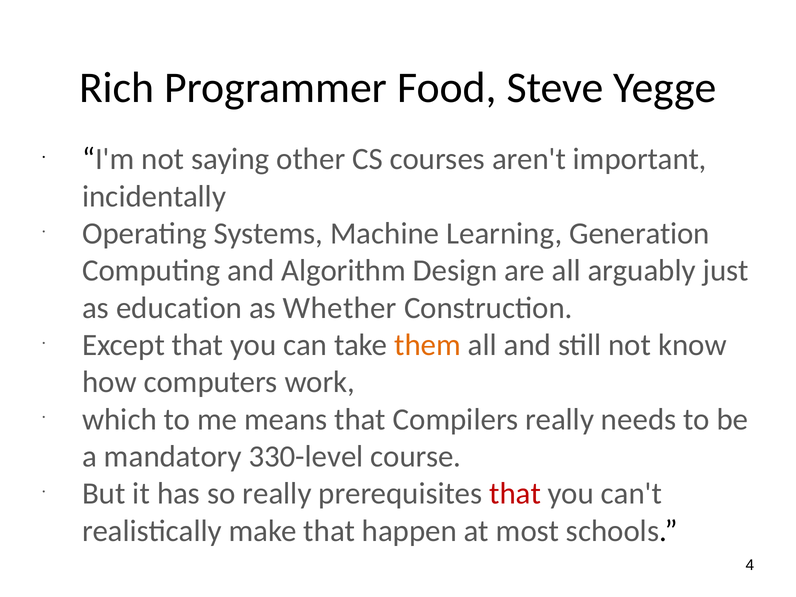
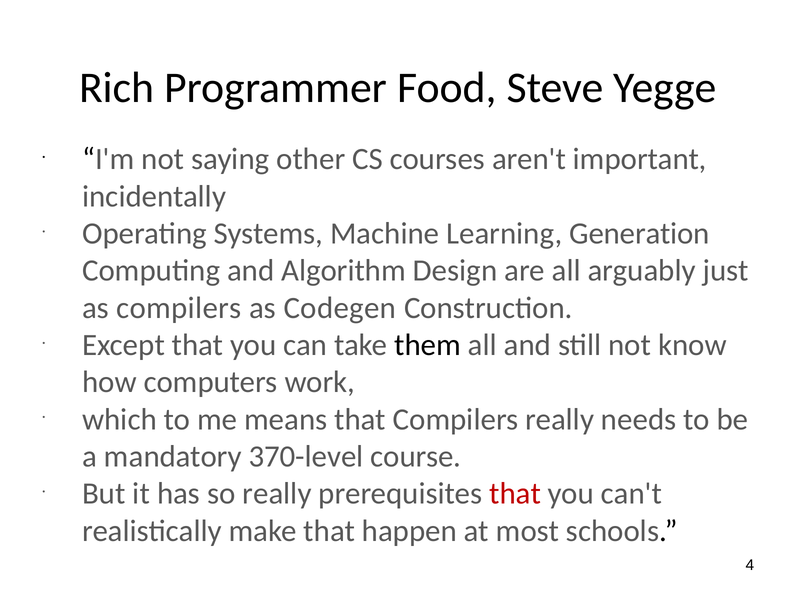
as education: education -> compilers (179, 308)
Whether: Whether -> Codegen (340, 308)
them colour: orange -> black (428, 345)
330-level: 330-level -> 370-level (306, 457)
